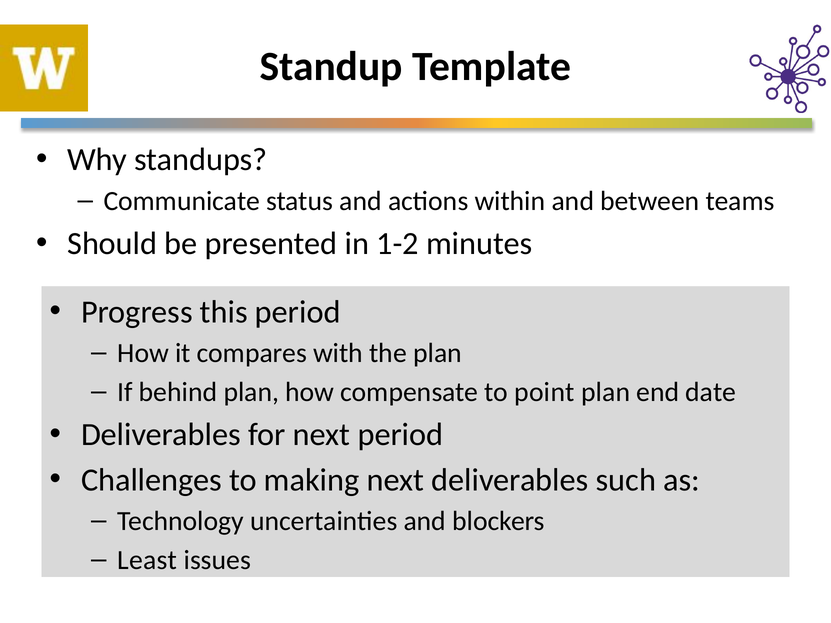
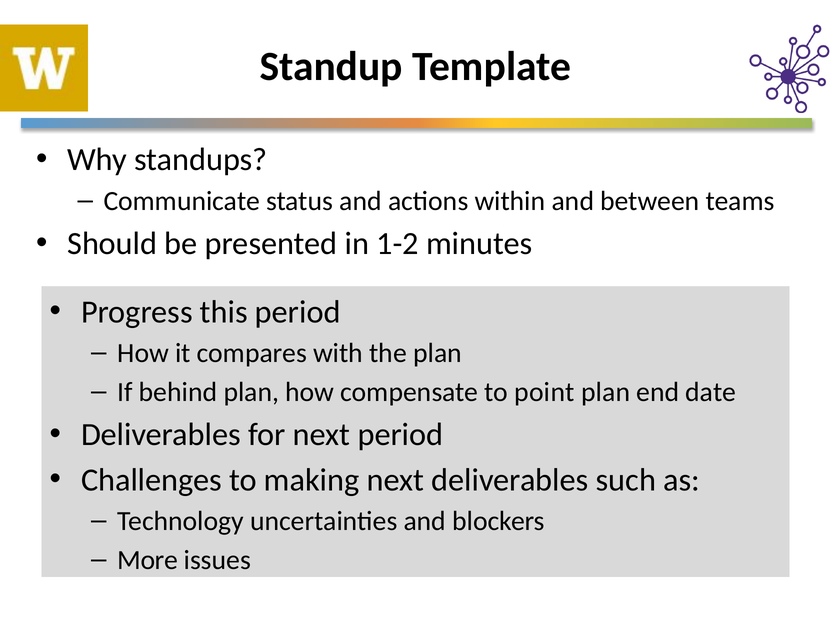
Least: Least -> More (148, 560)
